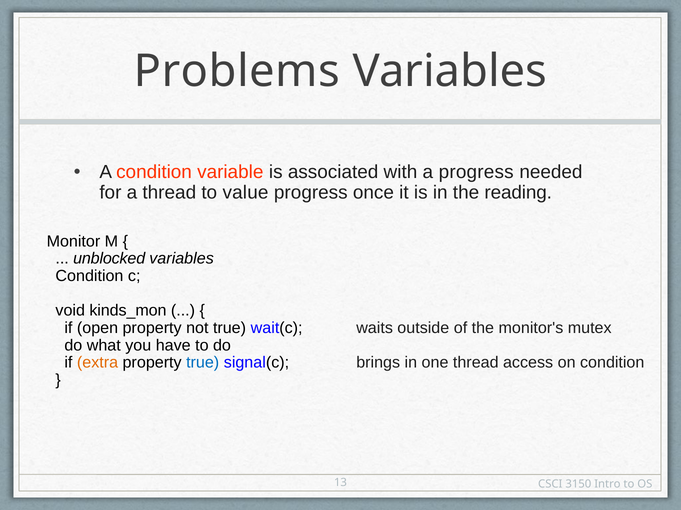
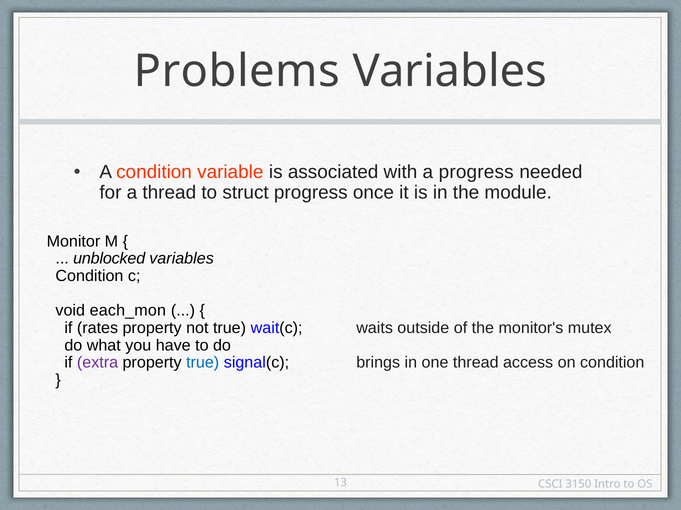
value: value -> struct (246, 193)
reading: reading -> module (518, 193)
kinds_mon: kinds_mon -> each_mon (128, 311)
open: open -> rates (98, 328)
extra colour: orange -> purple (98, 363)
